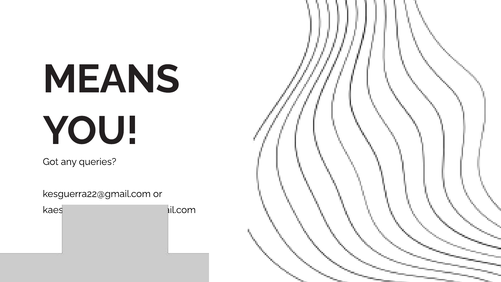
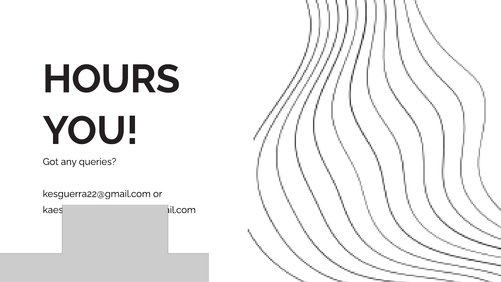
MEANS: MEANS -> HOURS (111, 79)
